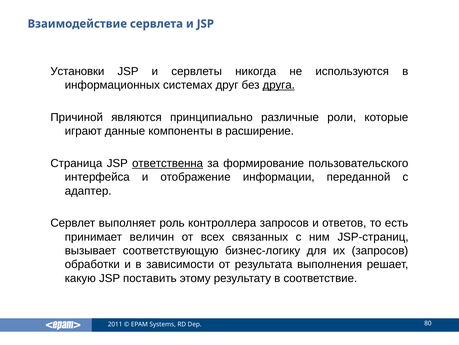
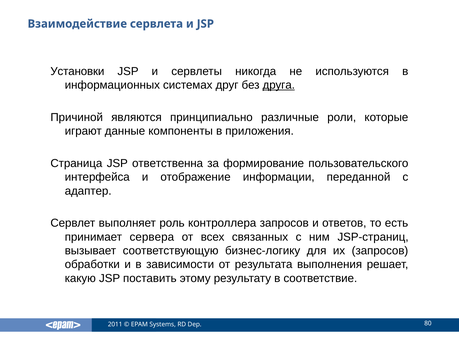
расширение: расширение -> приложения (260, 131)
ответственна underline: present -> none (168, 163)
величин: величин -> сервера (152, 236)
